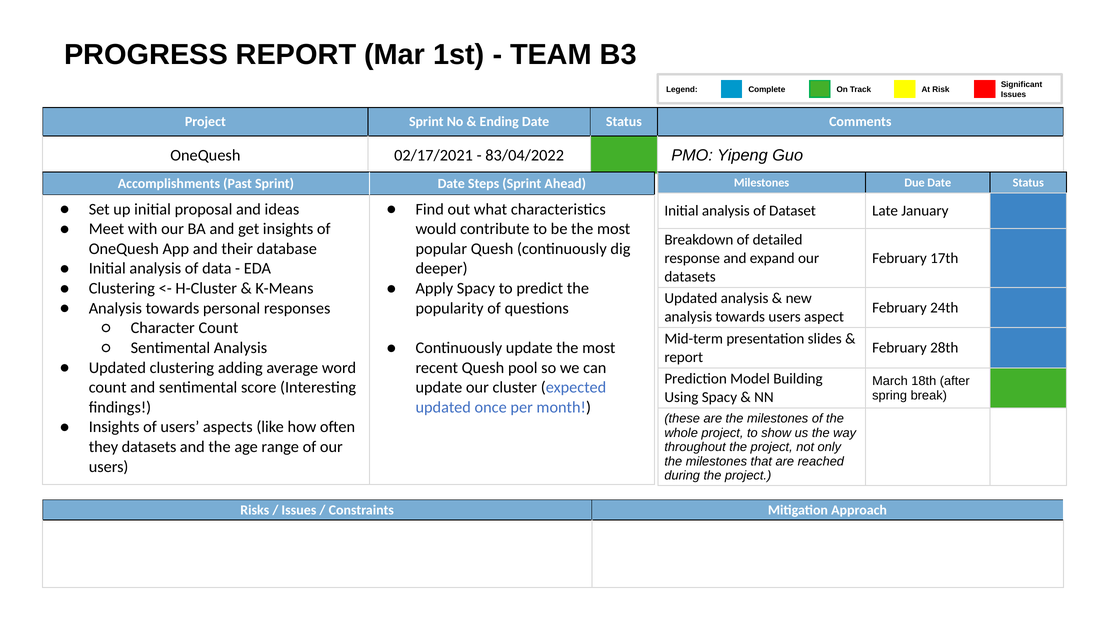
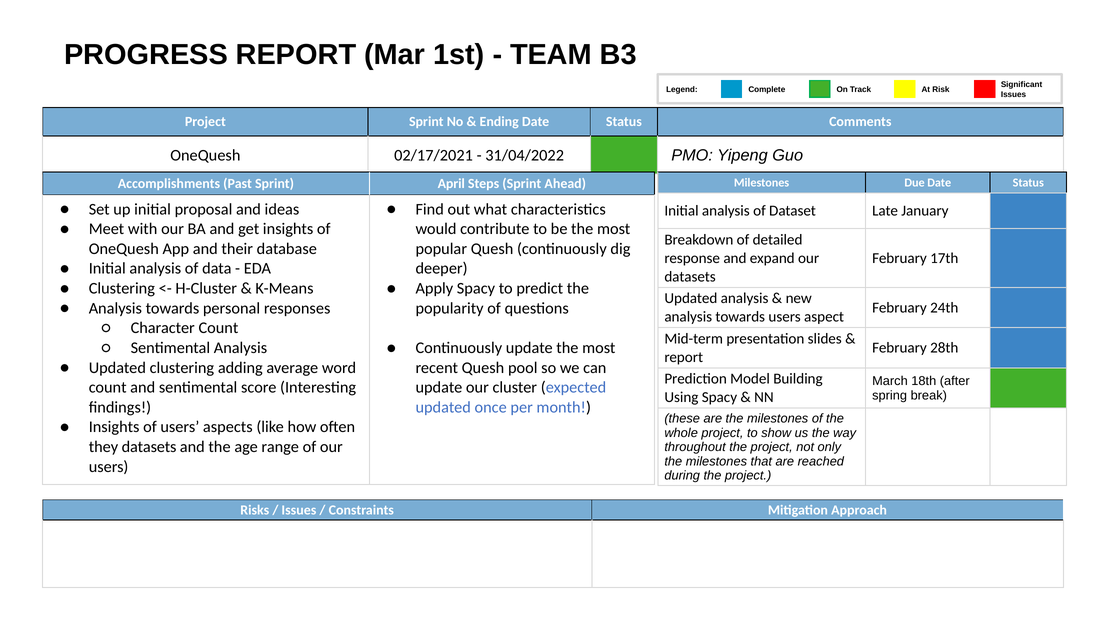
83/04/2022: 83/04/2022 -> 31/04/2022 (525, 155)
Sprint Date: Date -> April (451, 184)
